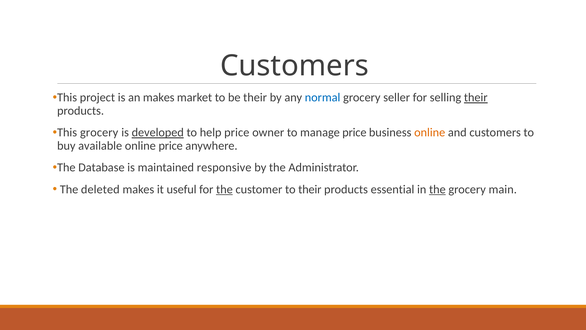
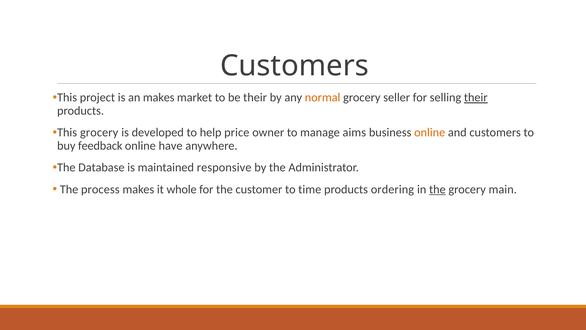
normal colour: blue -> orange (323, 97)
developed underline: present -> none (158, 132)
manage price: price -> aims (354, 132)
available: available -> feedback (100, 146)
online price: price -> have (171, 146)
deleted: deleted -> process (100, 189)
useful: useful -> whole (182, 189)
the underline: present -> none (224, 189)
to their: their -> time (310, 189)
essential: essential -> ordering (392, 189)
